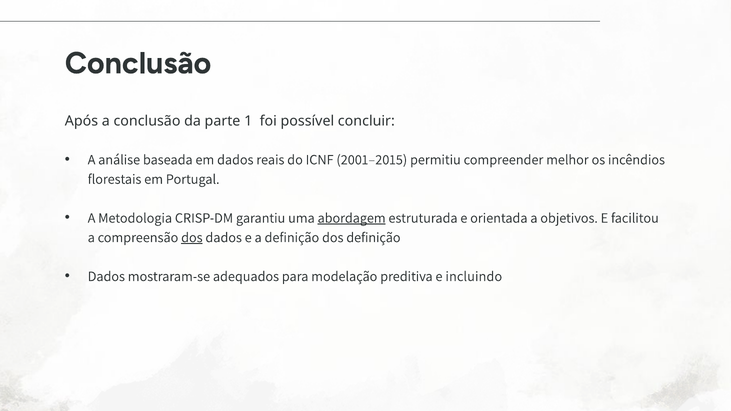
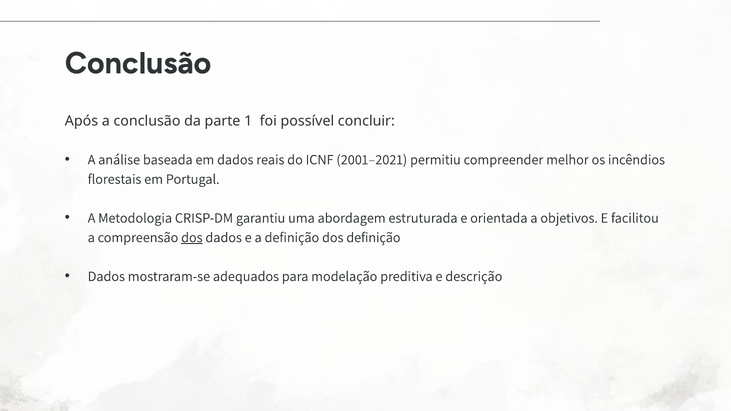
2001–2015: 2001–2015 -> 2001–2021 (372, 160)
abordagem underline: present -> none (352, 218)
incluindo: incluindo -> descrição (474, 276)
